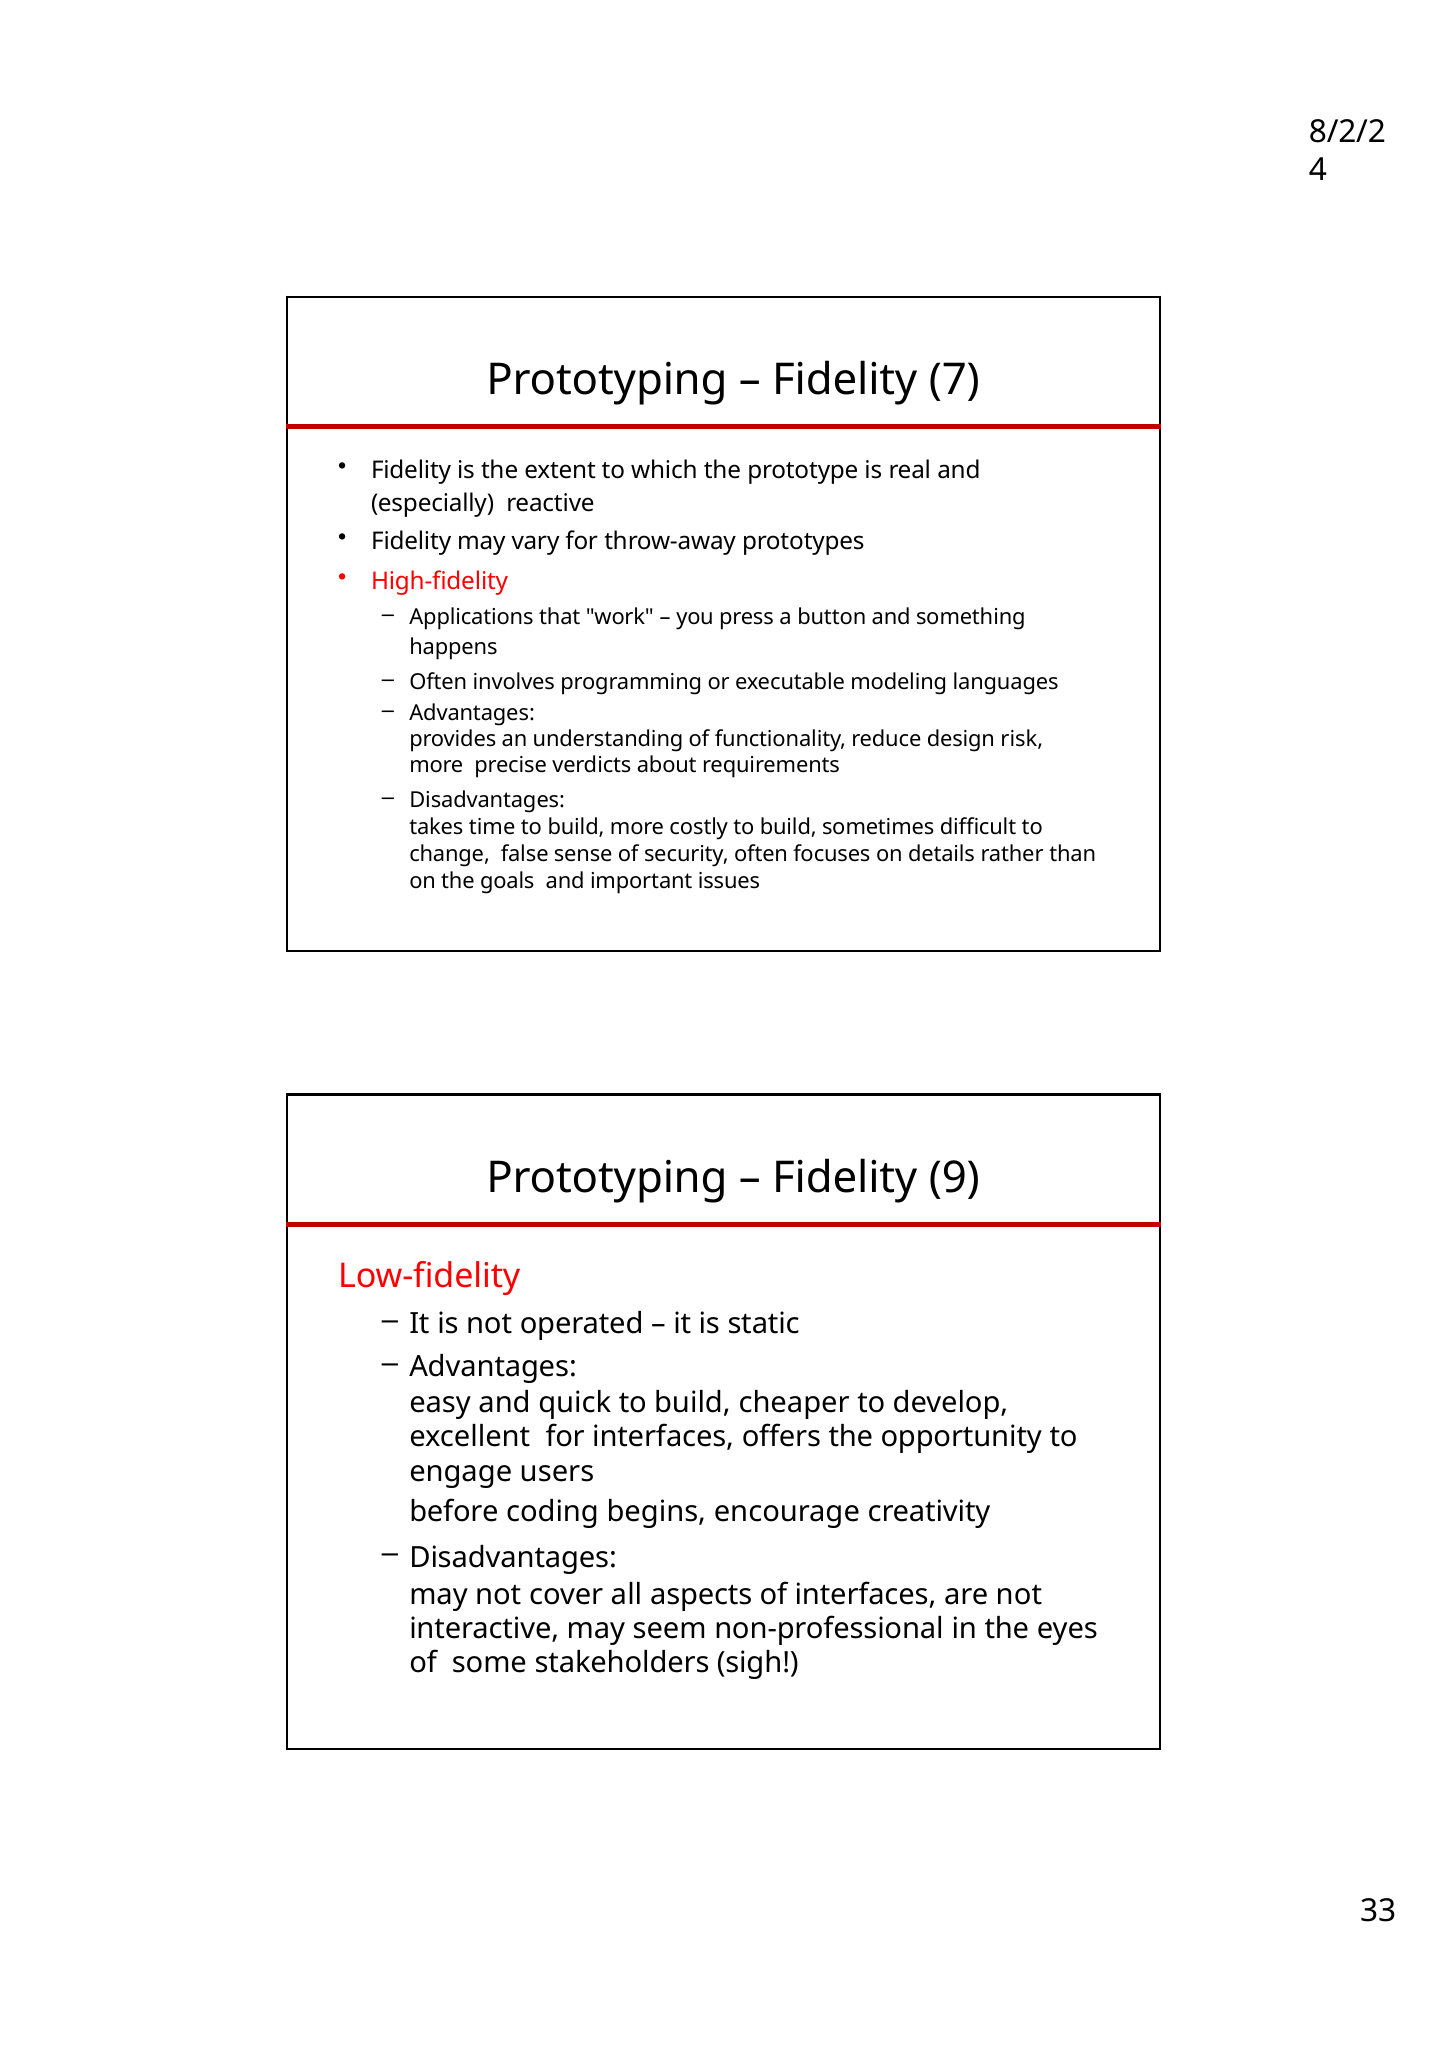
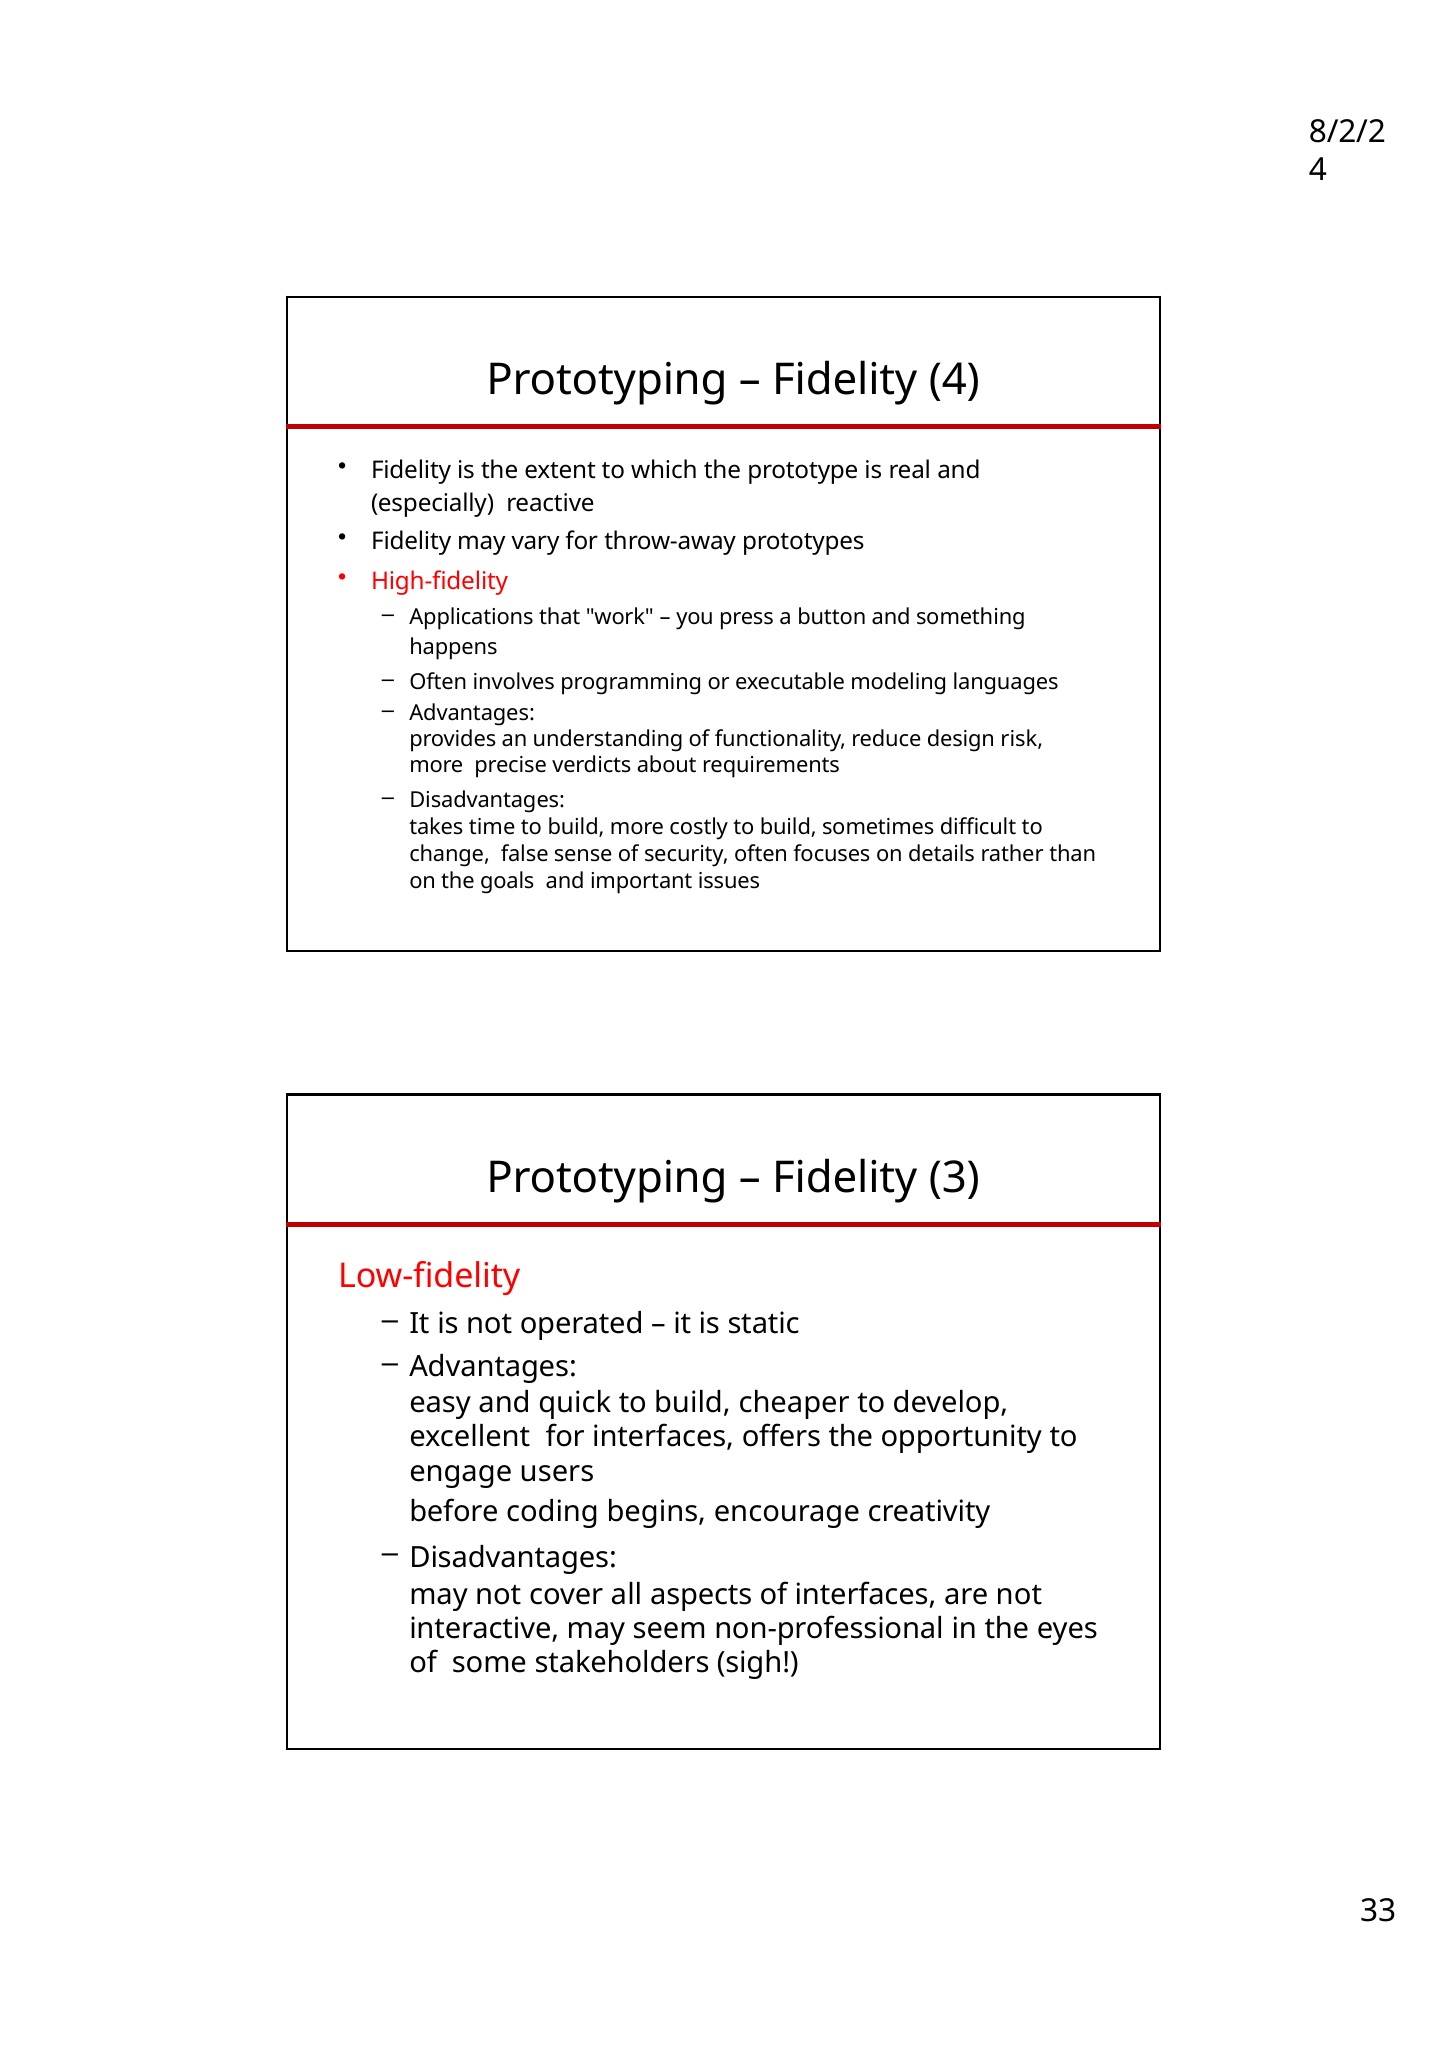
Fidelity 7: 7 -> 4 (954, 380)
9: 9 -> 3 (954, 1178)
